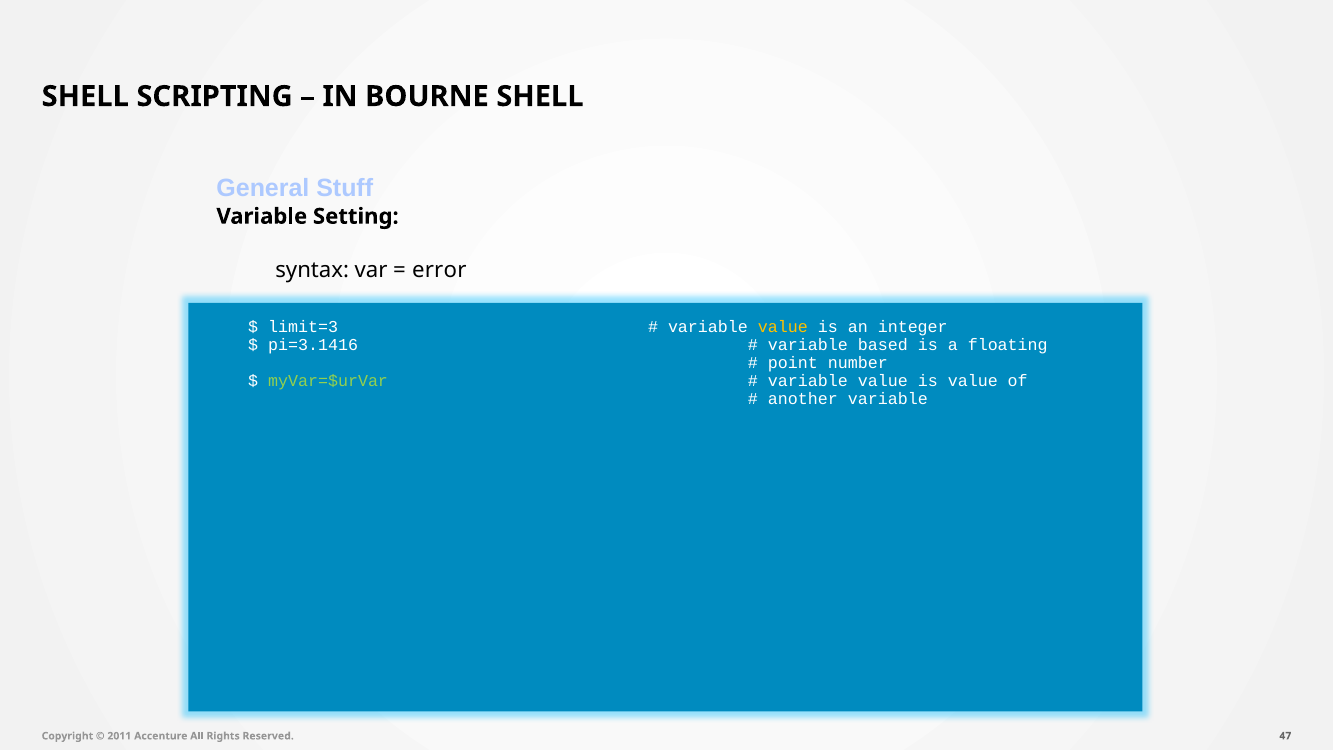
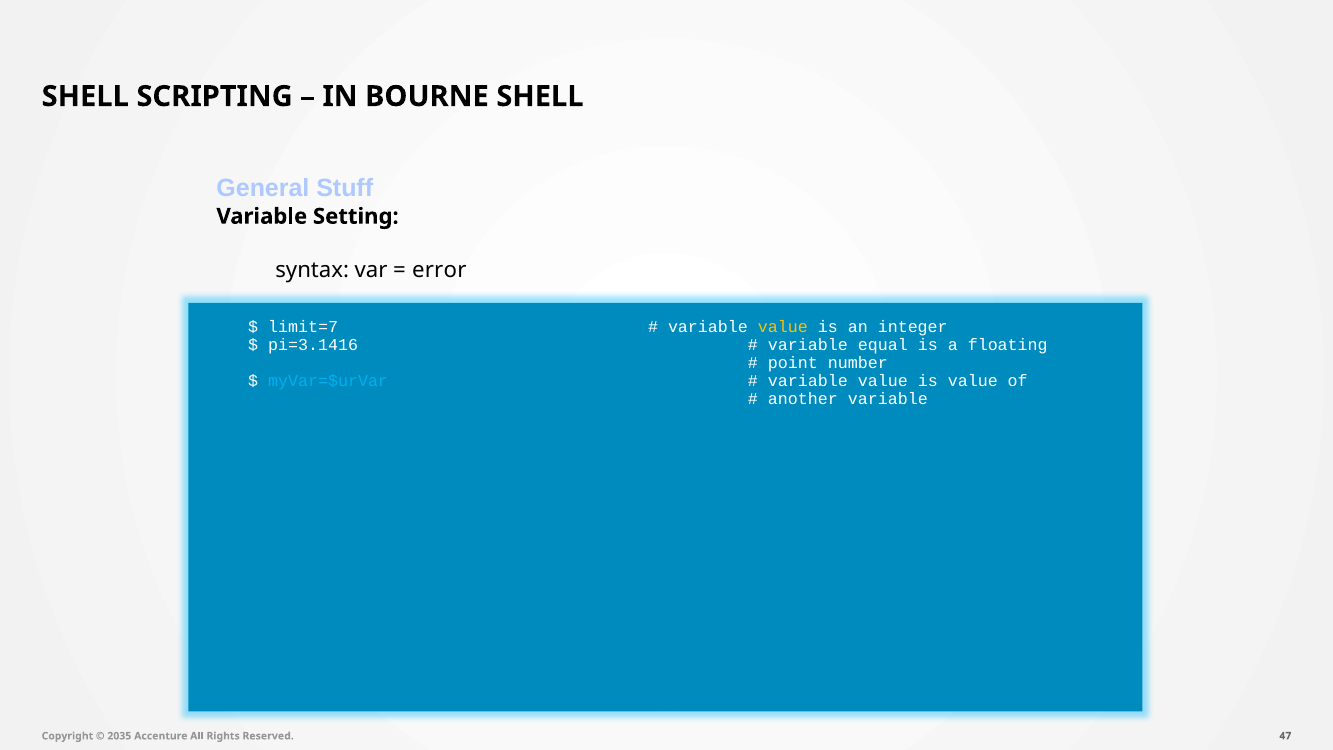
limit=3: limit=3 -> limit=7 (303, 327)
based: based -> equal (883, 345)
myVar=$urVar colour: light green -> light blue (328, 381)
2011: 2011 -> 2035 (119, 736)
